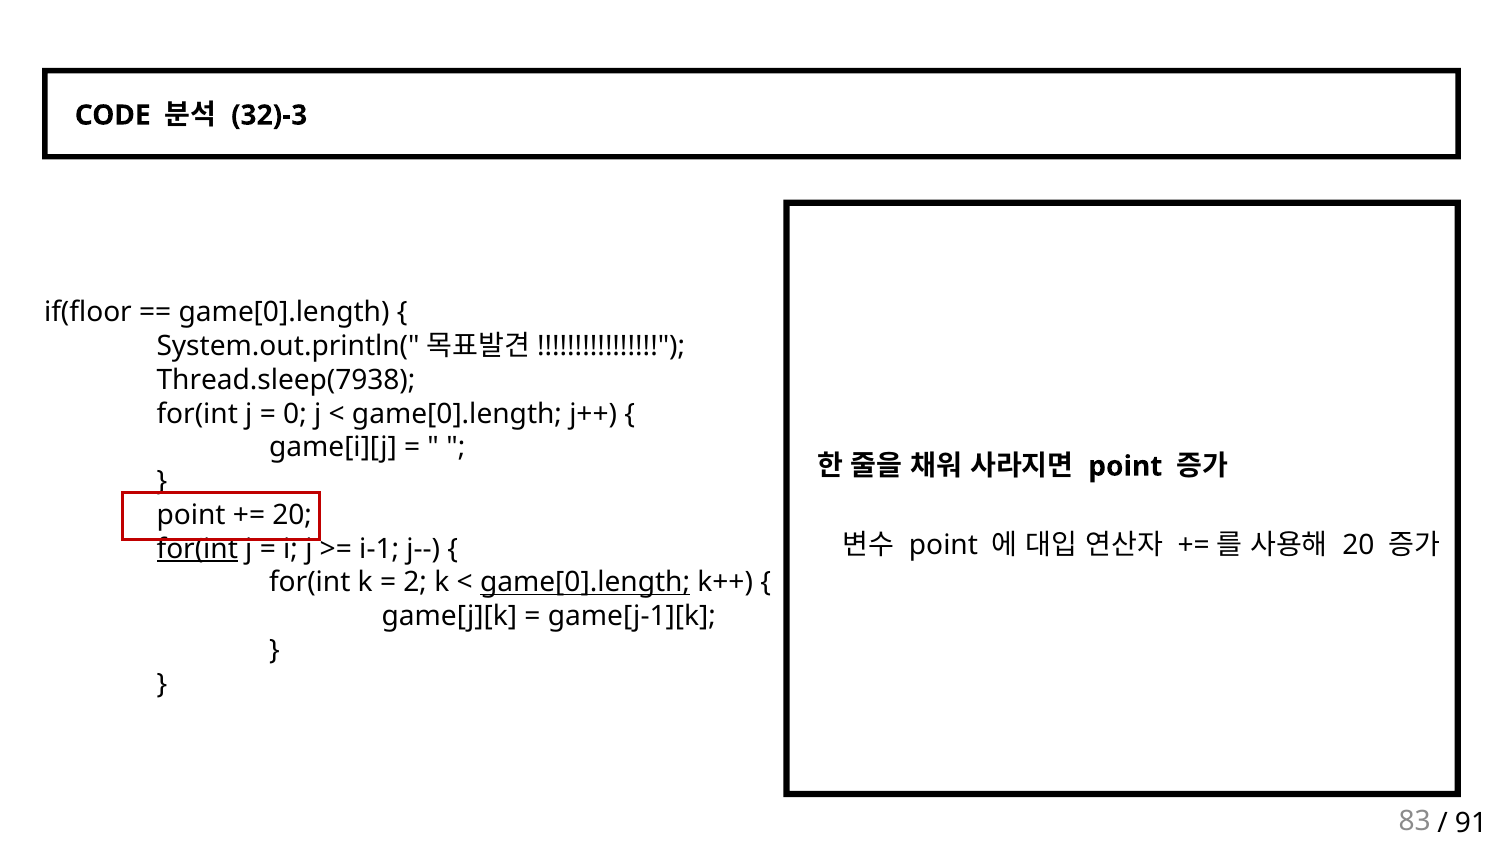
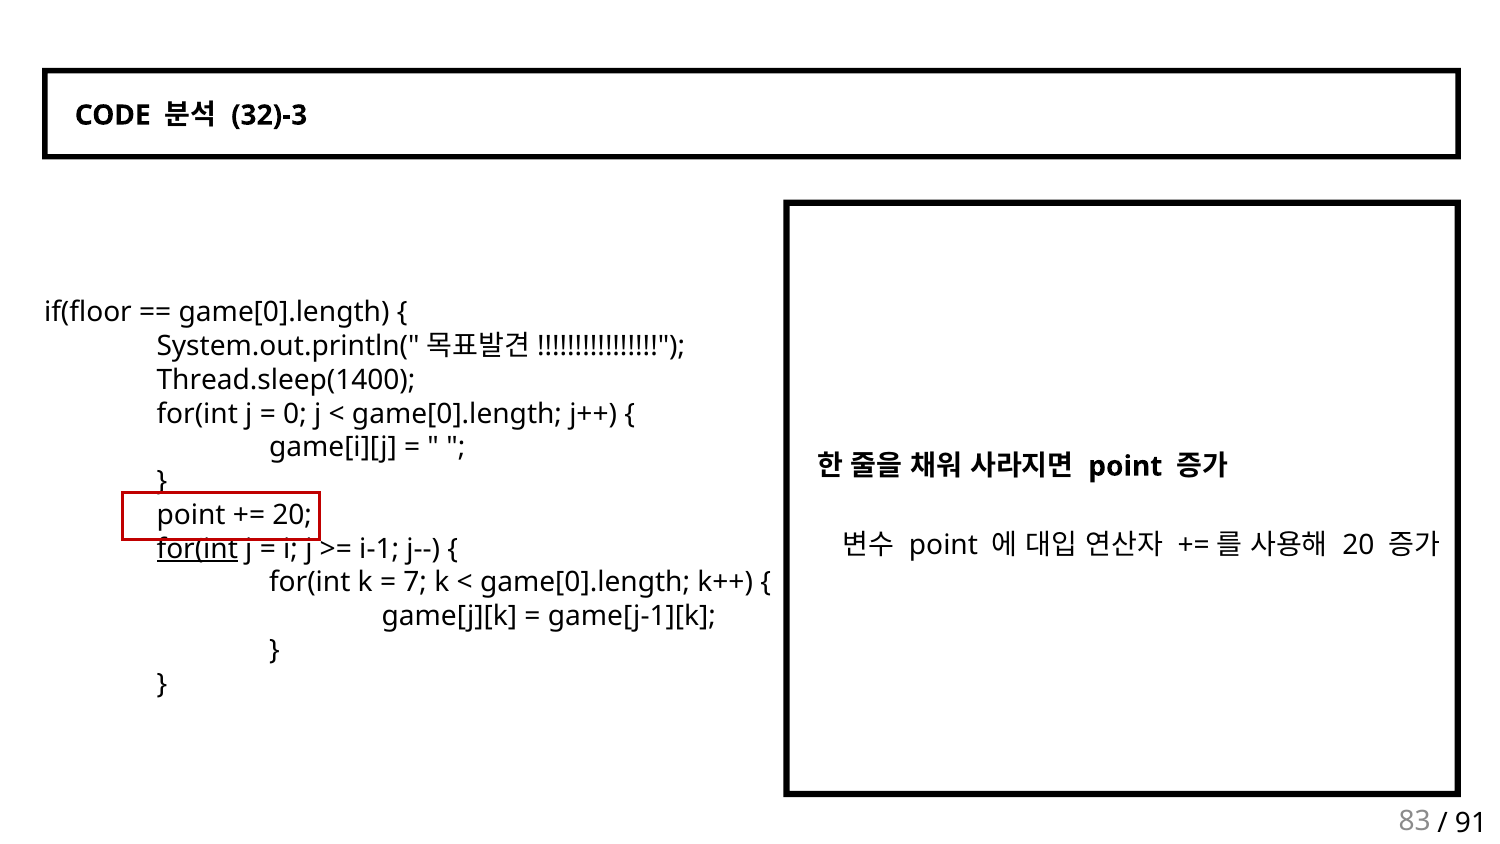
Thread.sleep(7938: Thread.sleep(7938 -> Thread.sleep(1400 (286, 380)
2: 2 -> 7 (415, 582)
game[0].length underline: present -> none (585, 582)
